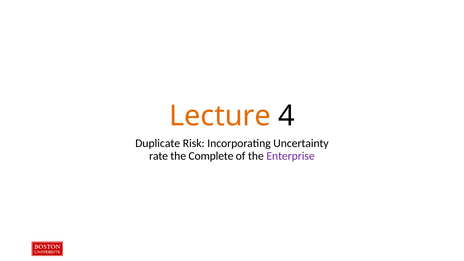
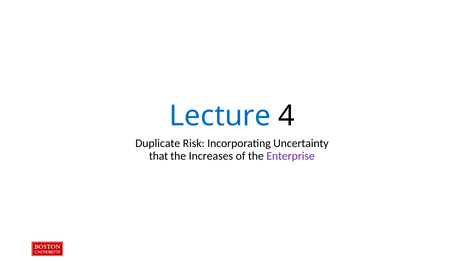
Lecture colour: orange -> blue (220, 116)
rate: rate -> that (159, 156)
Complete: Complete -> Increases (211, 156)
